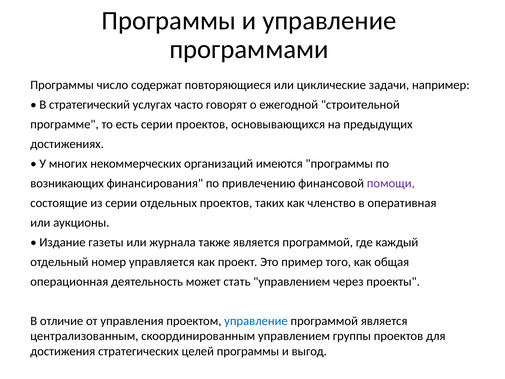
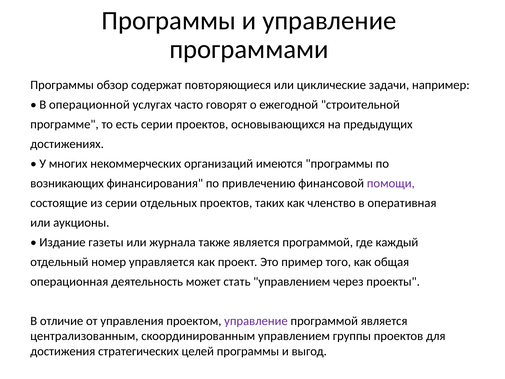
число: число -> обзор (113, 85)
стратегический: стратегический -> операционной (89, 105)
управление colour: blue -> purple (256, 321)
